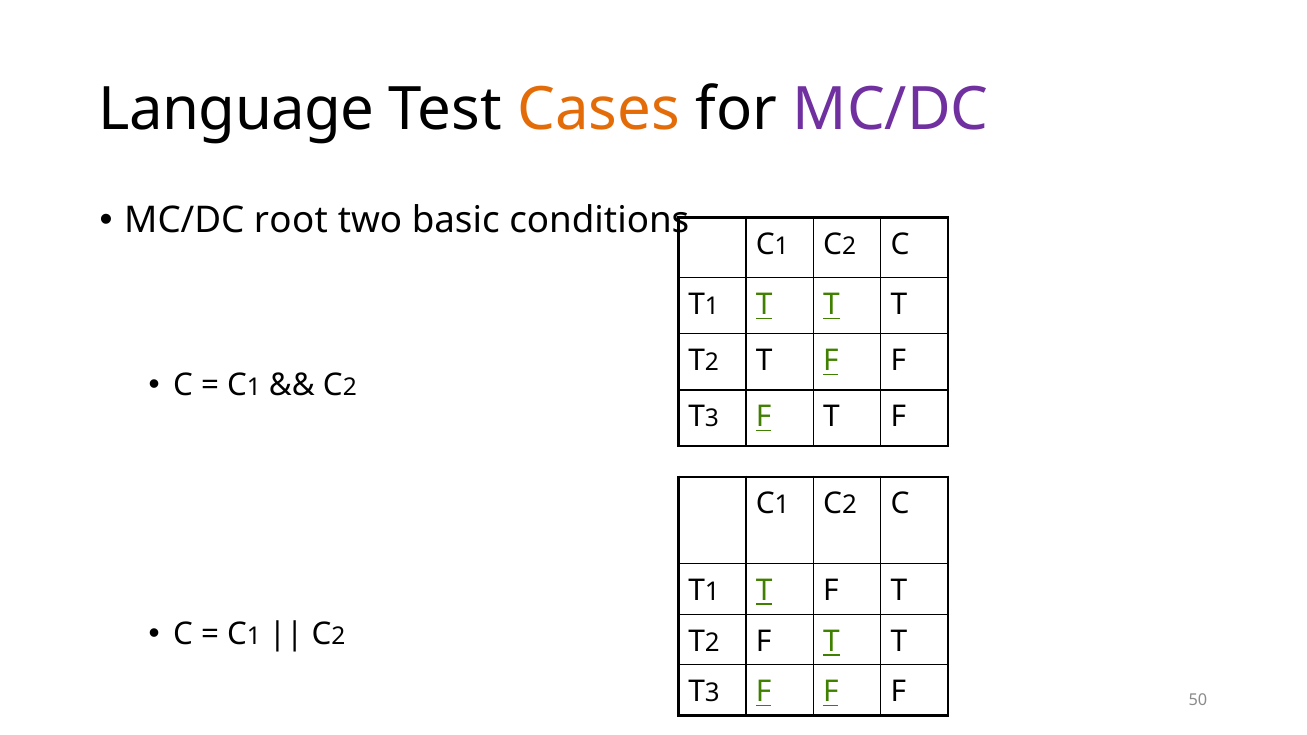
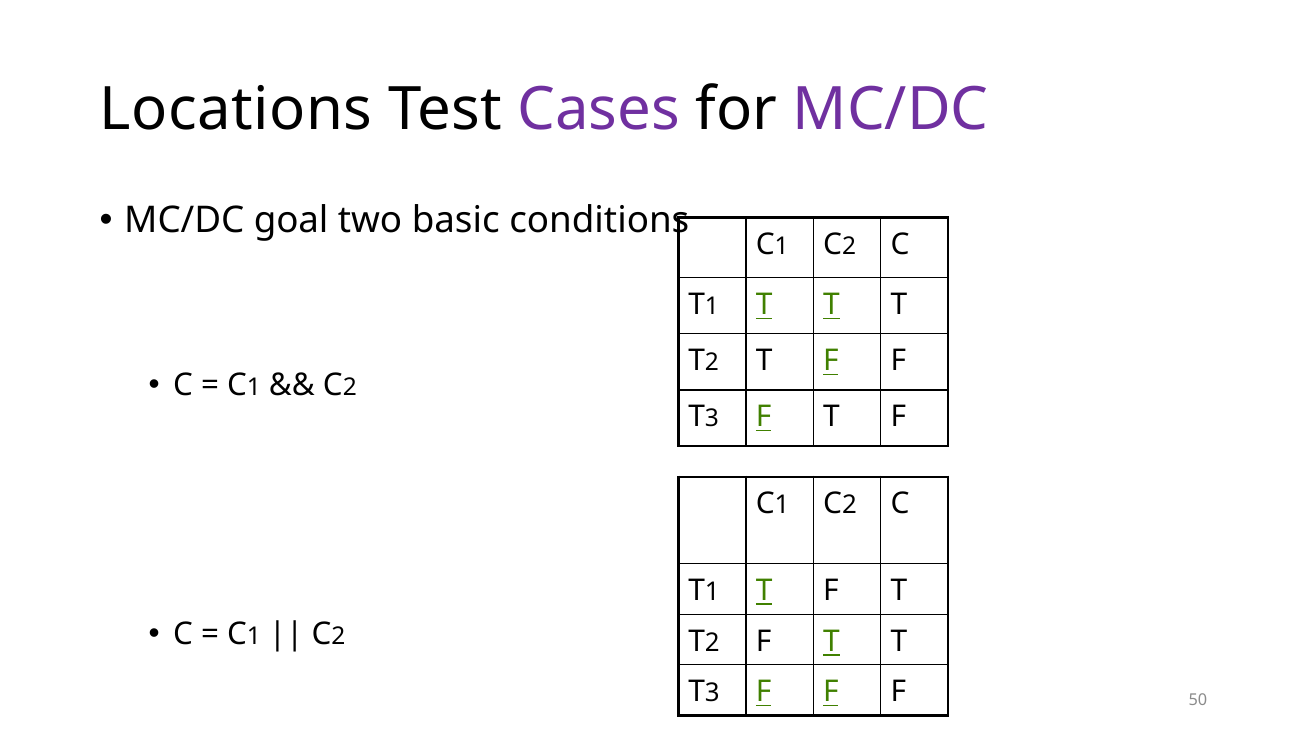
Language: Language -> Locations (236, 110)
Cases colour: orange -> purple (599, 110)
root: root -> goal (291, 220)
